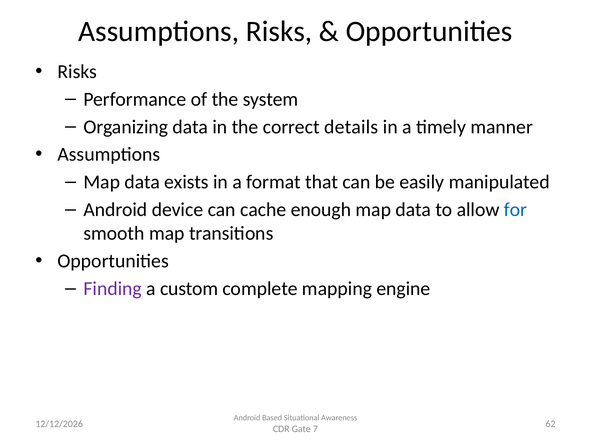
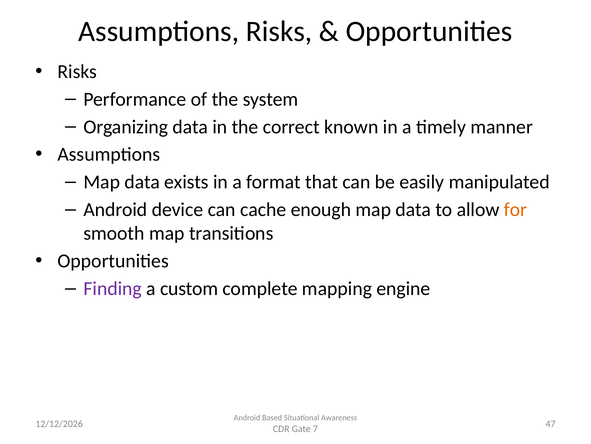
details: details -> known (351, 127)
for colour: blue -> orange (515, 209)
62: 62 -> 47 (551, 423)
